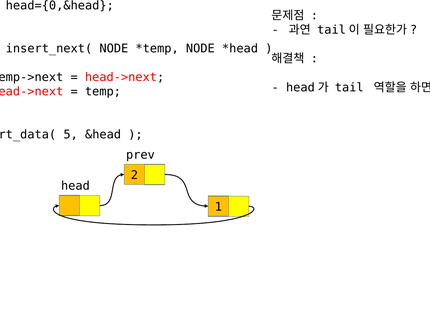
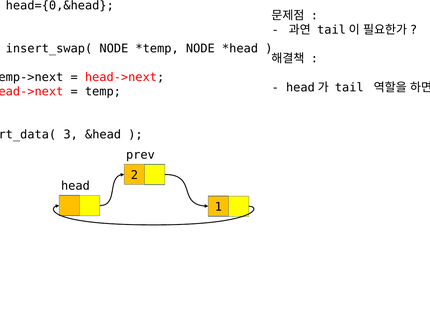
insert_next(: insert_next( -> insert_swap( (49, 48)
5: 5 -> 3 (71, 134)
